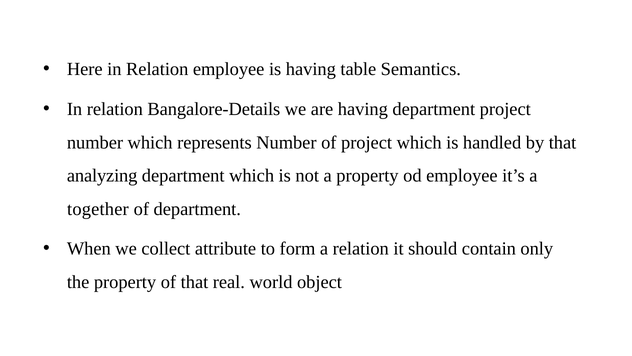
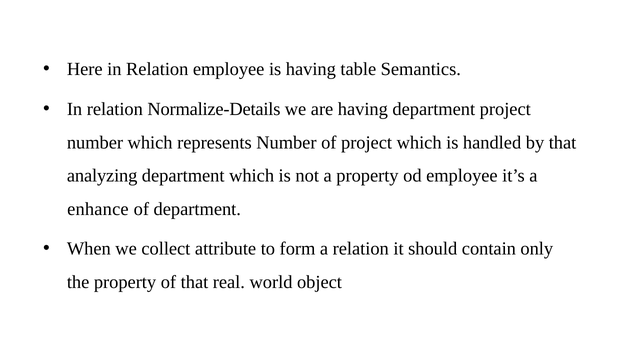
Bangalore-Details: Bangalore-Details -> Normalize-Details (214, 109)
together: together -> enhance (98, 209)
